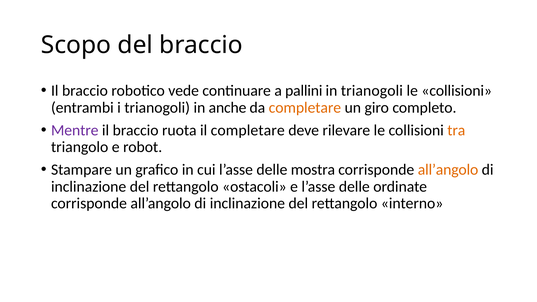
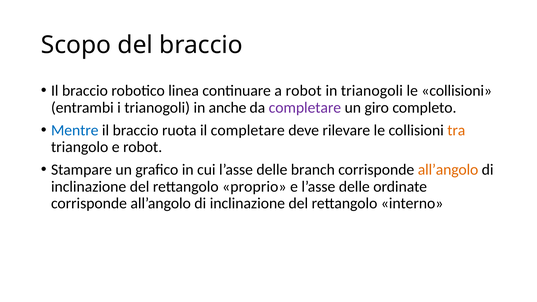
vede: vede -> linea (184, 91)
a pallini: pallini -> robot (304, 91)
completare colour: orange -> purple (305, 108)
Mentre colour: purple -> blue (75, 130)
mostra: mostra -> branch (313, 170)
ostacoli: ostacoli -> proprio (254, 187)
